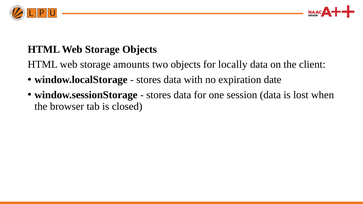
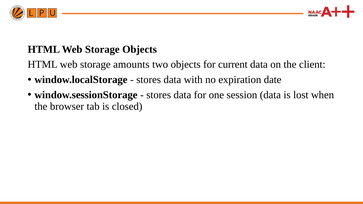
locally: locally -> current (233, 65)
